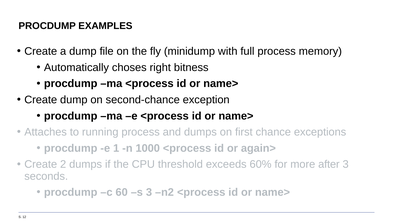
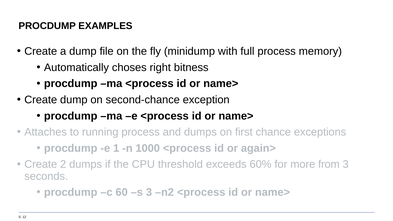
after: after -> from (329, 164)
